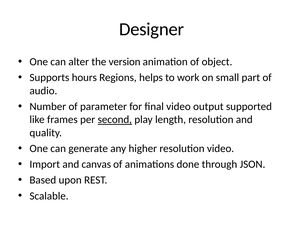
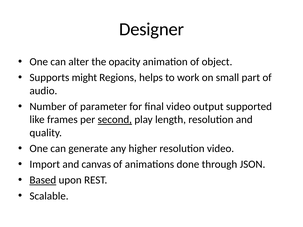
version: version -> opacity (125, 62)
hours: hours -> might (84, 78)
Based underline: none -> present (43, 180)
